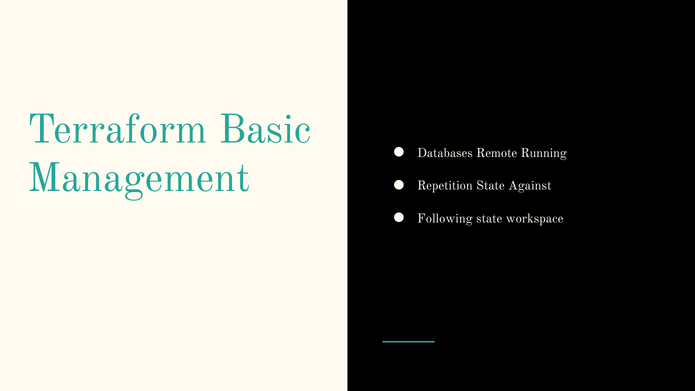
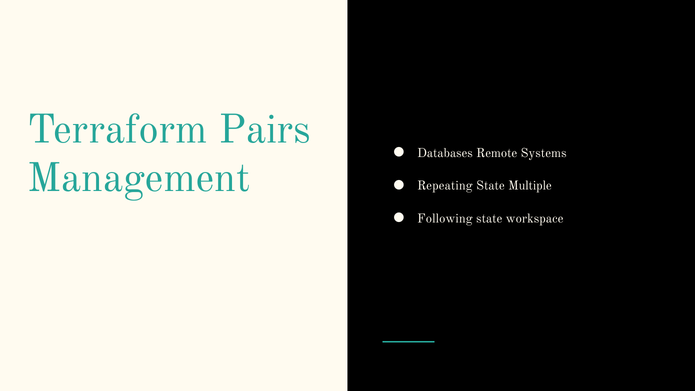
Basic: Basic -> Pairs (265, 129)
Running: Running -> Systems (544, 153)
Repetition: Repetition -> Repeating (445, 186)
Against: Against -> Multiple (530, 186)
